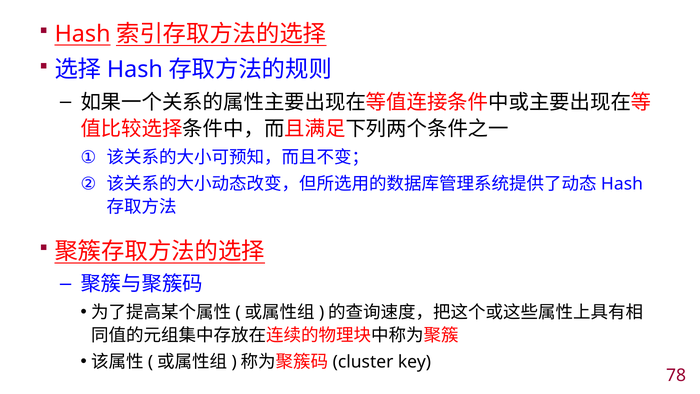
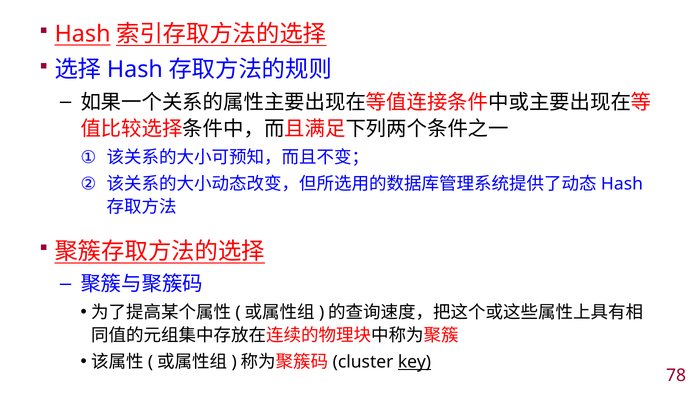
key underline: none -> present (415, 362)
